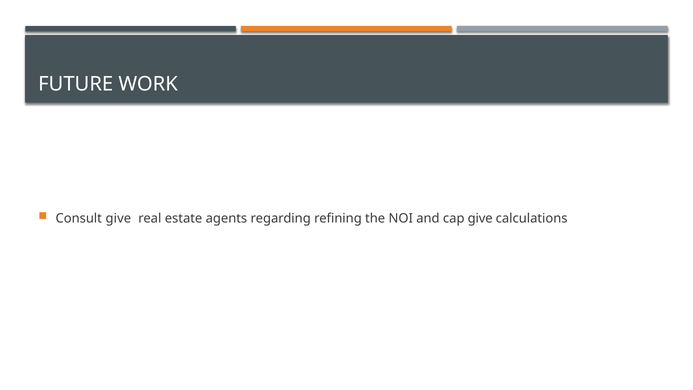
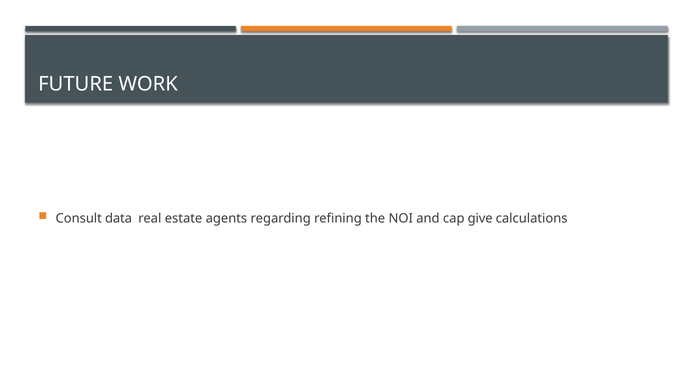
Consult give: give -> data (118, 218)
